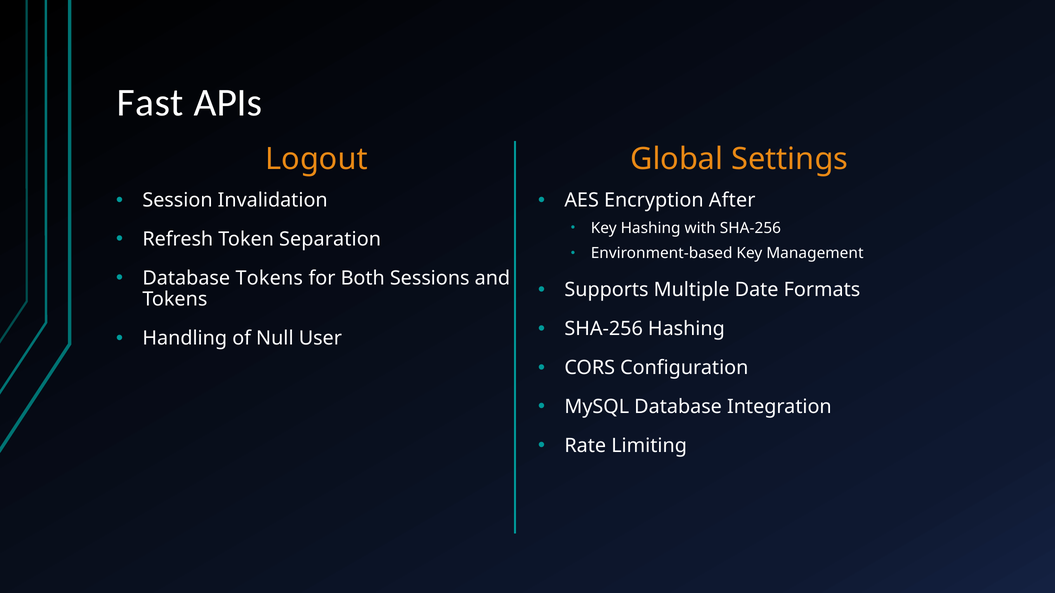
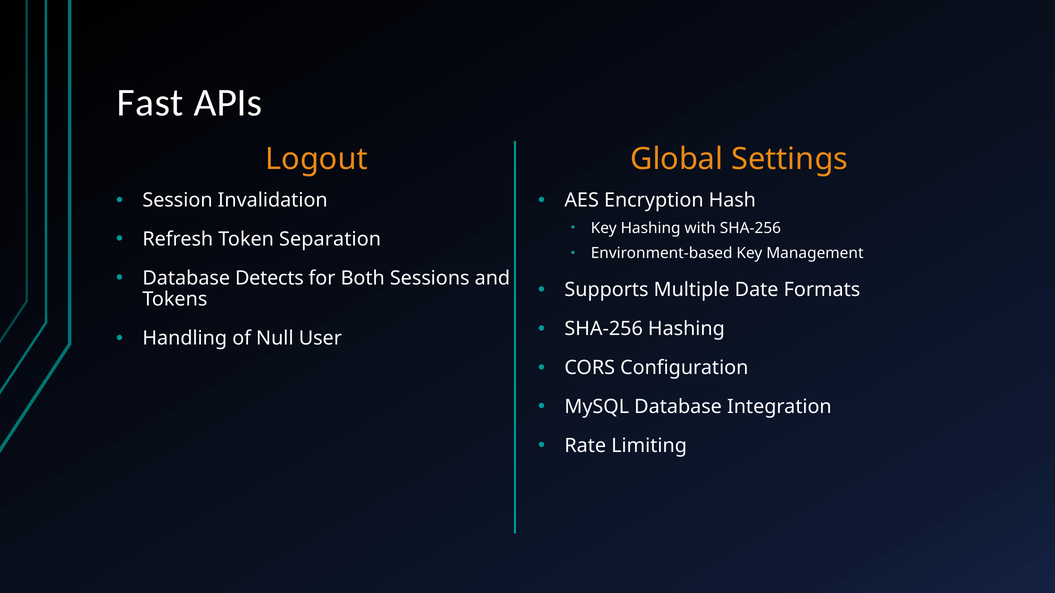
After: After -> Hash (732, 200)
Database Tokens: Tokens -> Detects (269, 278)
